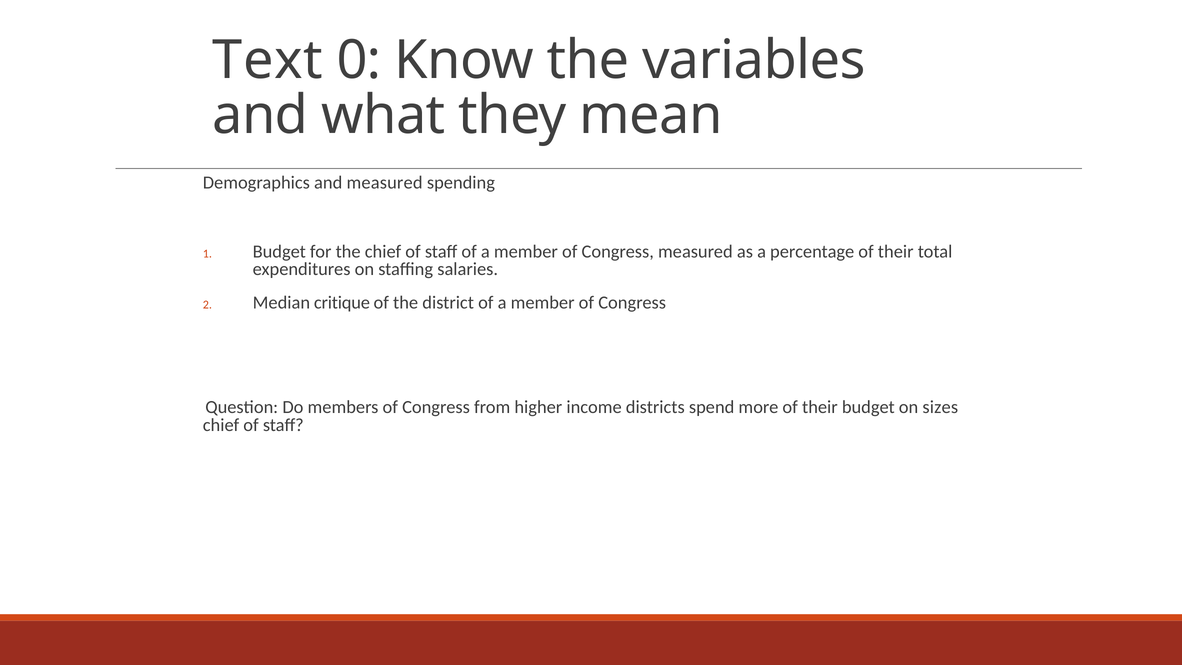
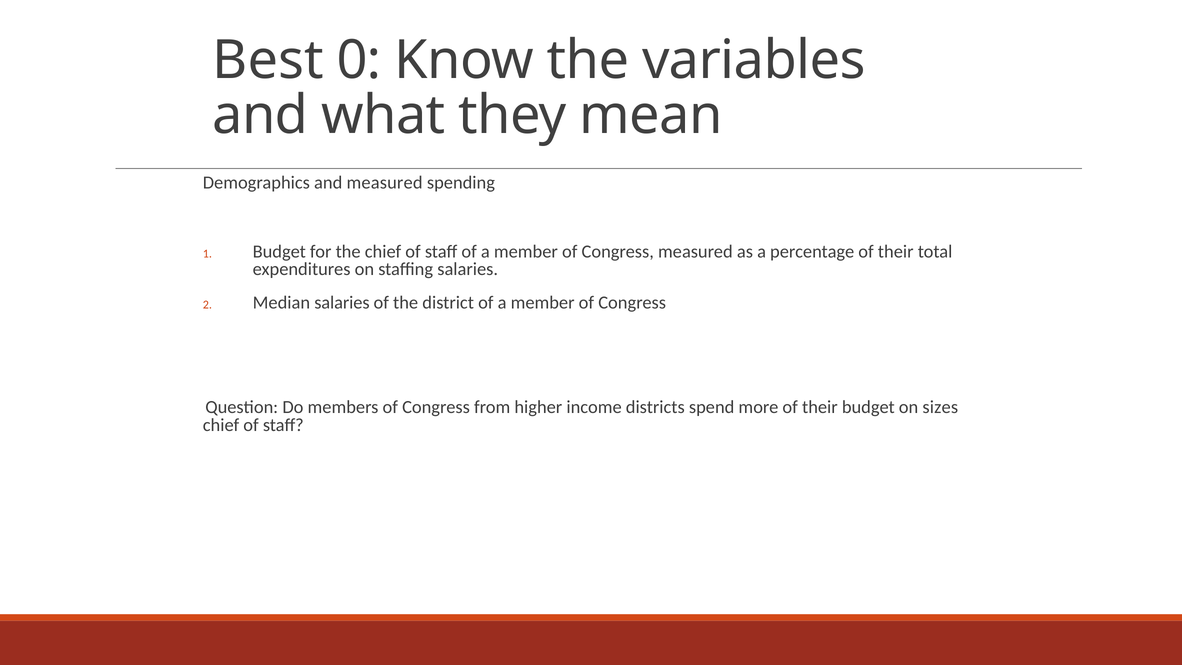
Text: Text -> Best (268, 60)
Median critique: critique -> salaries (342, 303)
